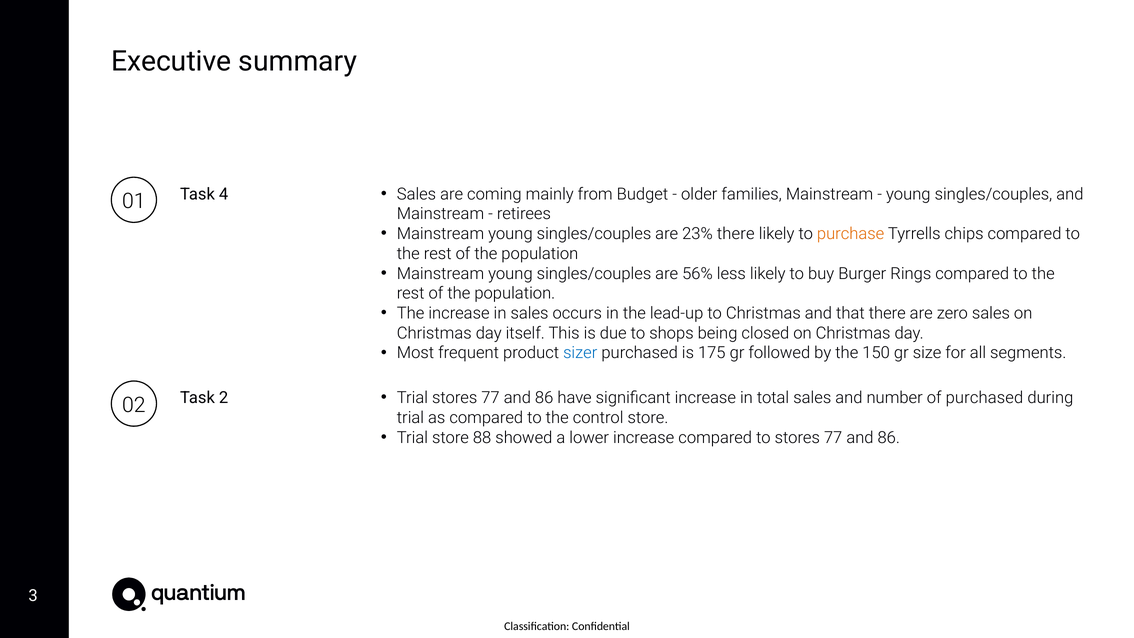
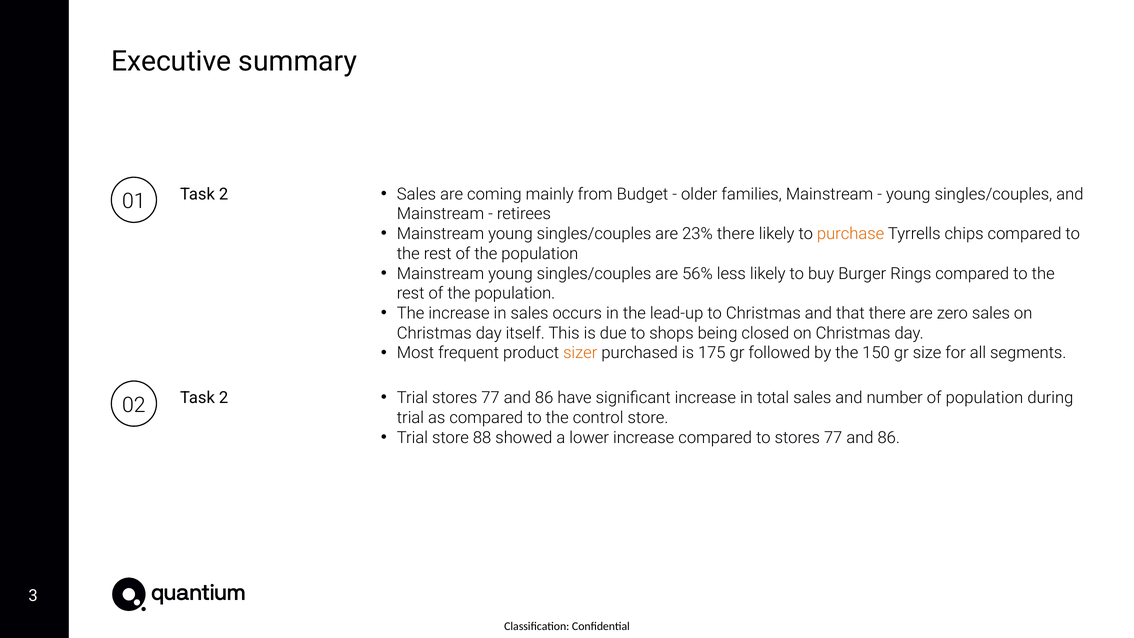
4: 4 -> 2 (224, 194)
sizer colour: blue -> orange (580, 353)
of purchased: purchased -> population (984, 398)
